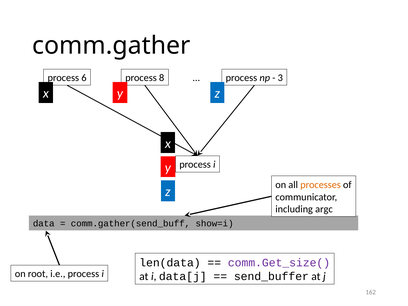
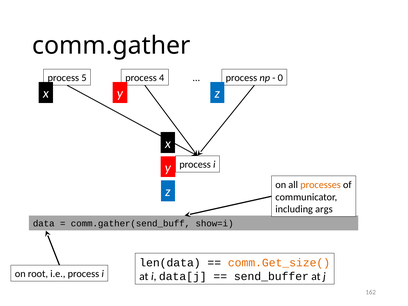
6: 6 -> 5 (84, 78)
8: 8 -> 4 (162, 78)
3: 3 -> 0 (280, 78)
argc: argc -> args (324, 209)
comm.Get_size( colour: purple -> orange (279, 263)
